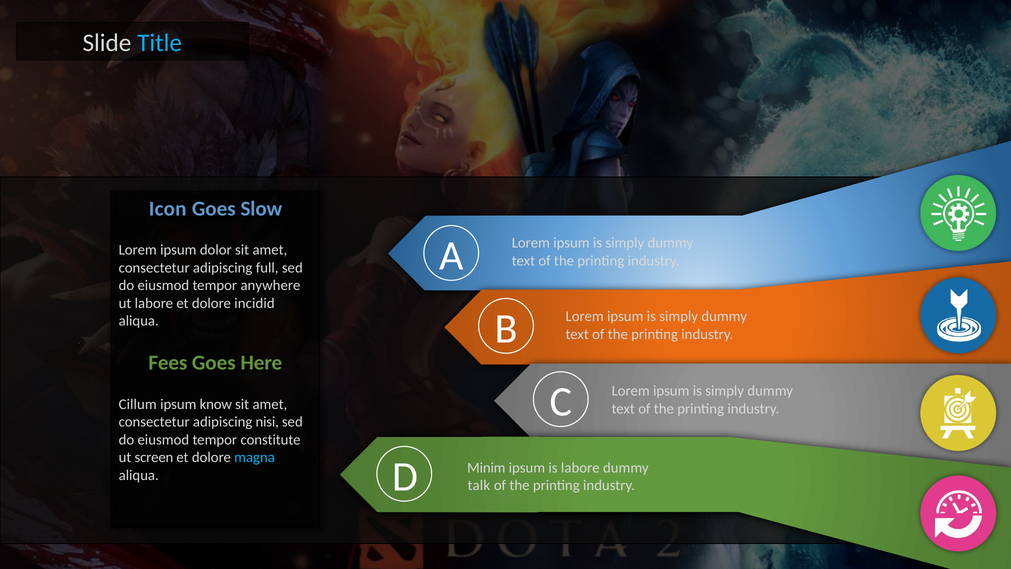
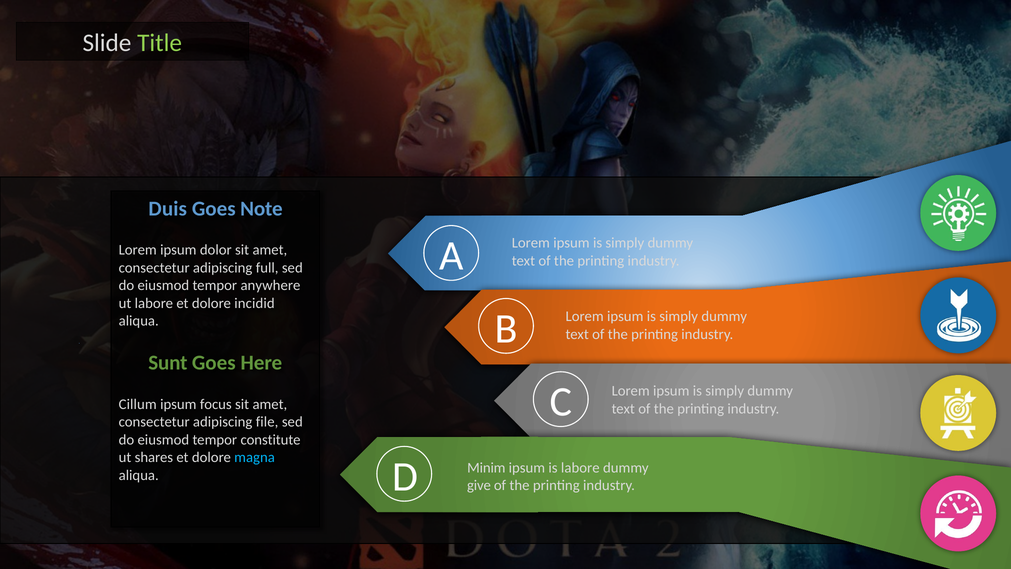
Title colour: light blue -> light green (160, 43)
Icon: Icon -> Duis (168, 209)
Slow: Slow -> Note (261, 209)
Fees: Fees -> Sunt (168, 363)
know: know -> focus (216, 404)
nisi: nisi -> file (267, 422)
screen: screen -> shares (154, 457)
talk: talk -> give (479, 485)
